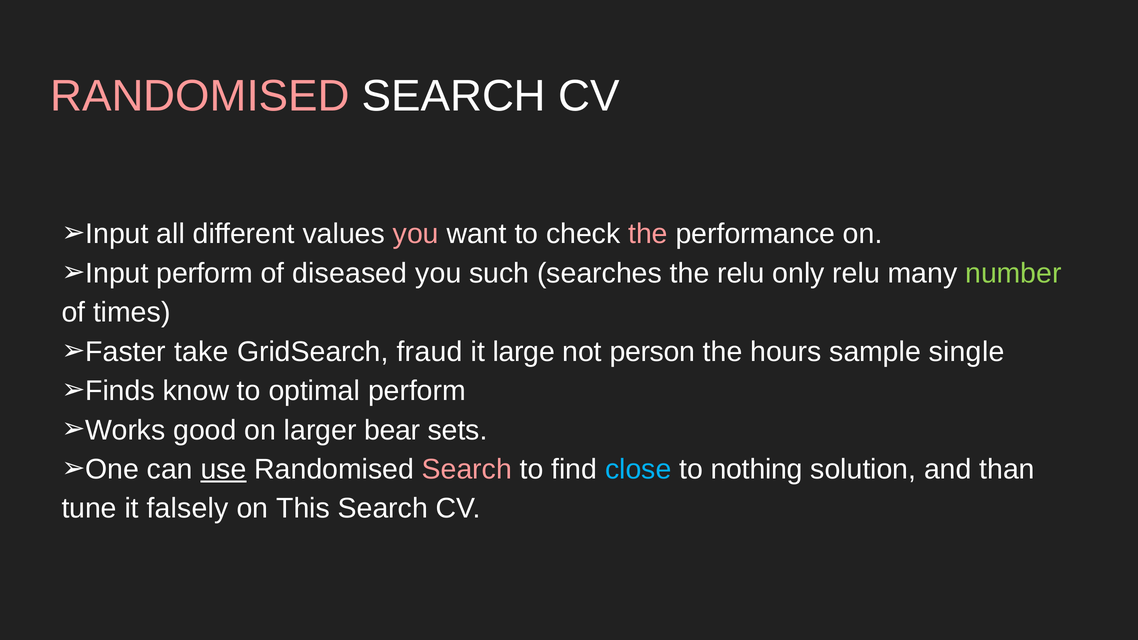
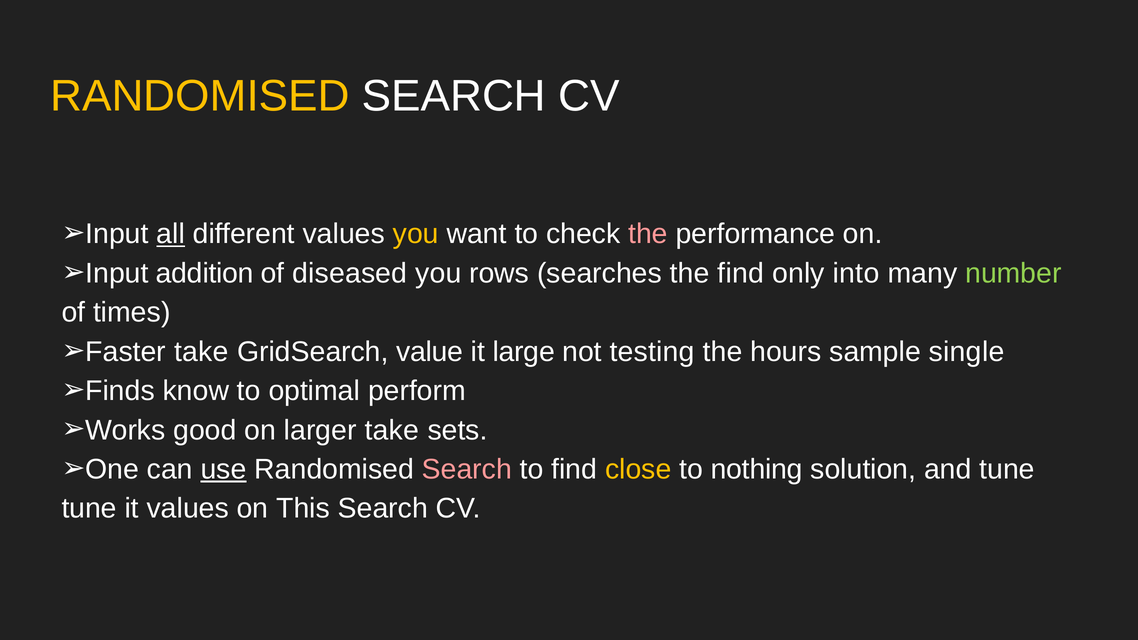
RANDOMISED colour: pink -> yellow (200, 96)
all underline: none -> present (171, 234)
you colour: pink -> yellow (416, 234)
perform: perform -> addition (205, 273)
such: such -> rows (499, 273)
the relu: relu -> find (741, 273)
only relu: relu -> into (856, 273)
fraud: fraud -> value (430, 352)
person: person -> testing (652, 352)
larger bear: bear -> take (392, 430)
close colour: light blue -> yellow (638, 469)
and than: than -> tune (1007, 469)
it falsely: falsely -> values (188, 509)
